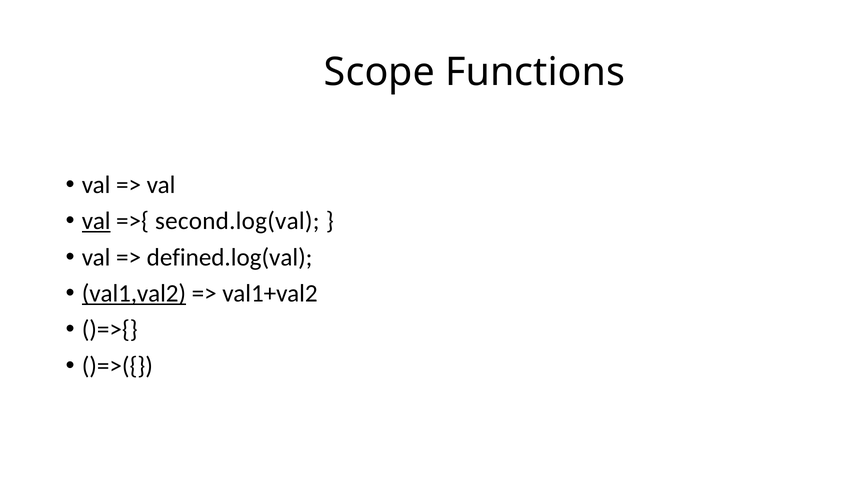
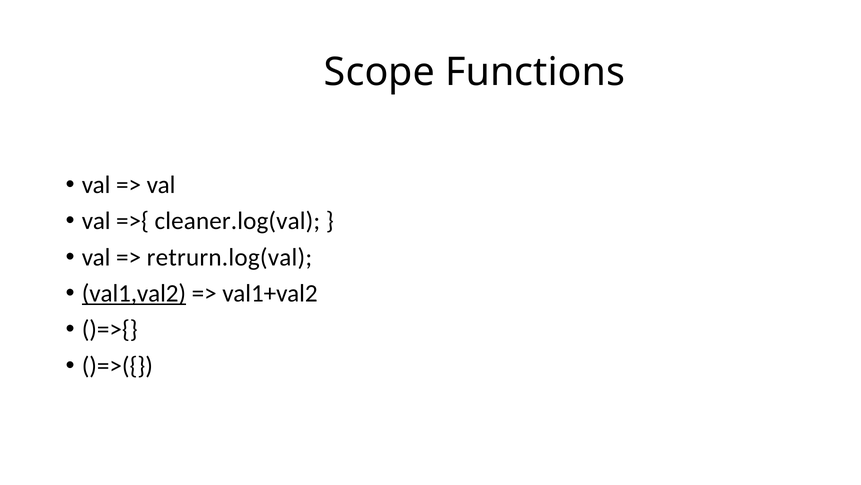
val underline: present -> none (96, 221)
second.log(val: second.log(val -> cleaner.log(val (237, 221)
defined.log(val: defined.log(val -> retrurn.log(val (229, 257)
